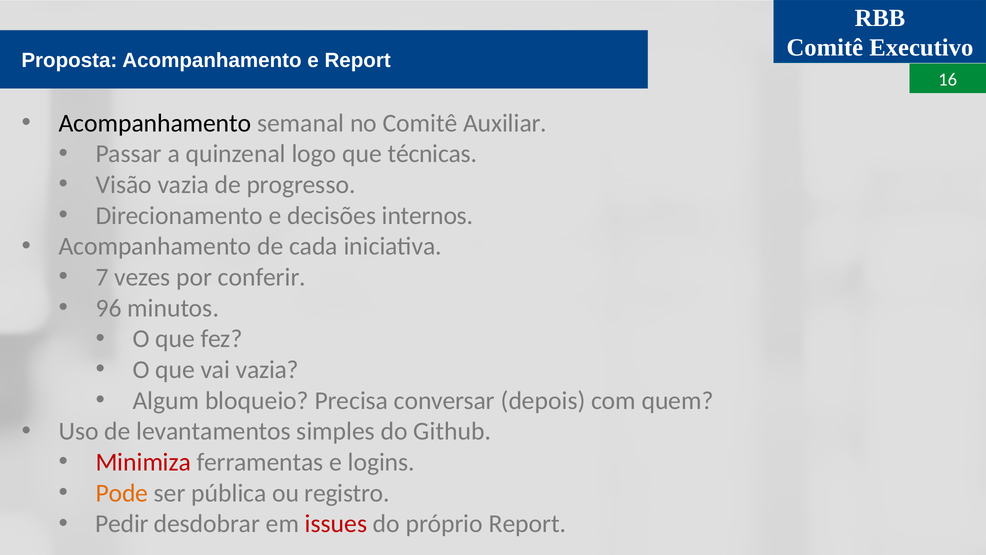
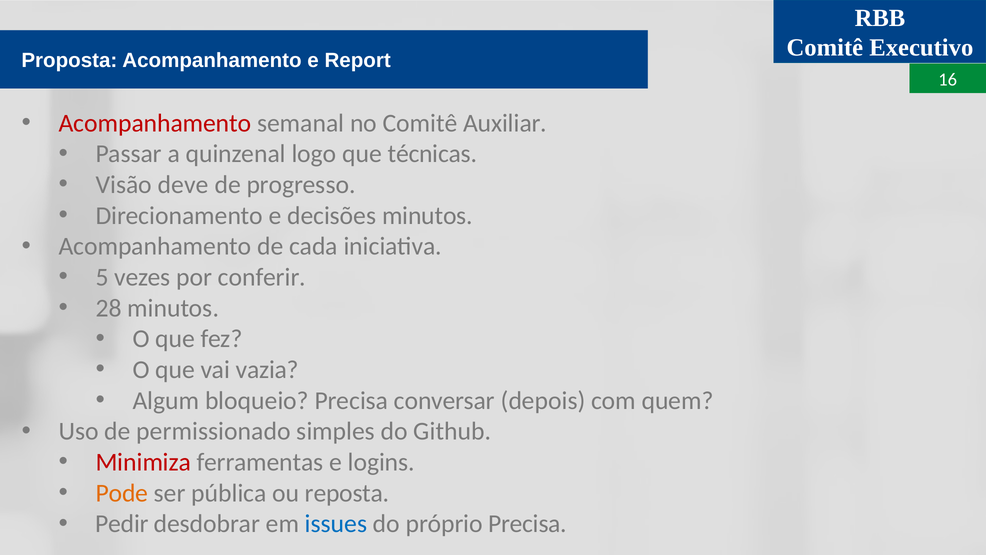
Acompanhamento colour: black -> red (155, 123)
Visão vazia: vazia -> deve (183, 185)
decisões internos: internos -> minutos (427, 215)
7: 7 -> 5 (102, 277)
96: 96 -> 28 (109, 308)
levantamentos: levantamentos -> permissionado (214, 431)
registro: registro -> reposta (347, 493)
issues colour: red -> blue (336, 523)
próprio Report: Report -> Precisa (527, 523)
